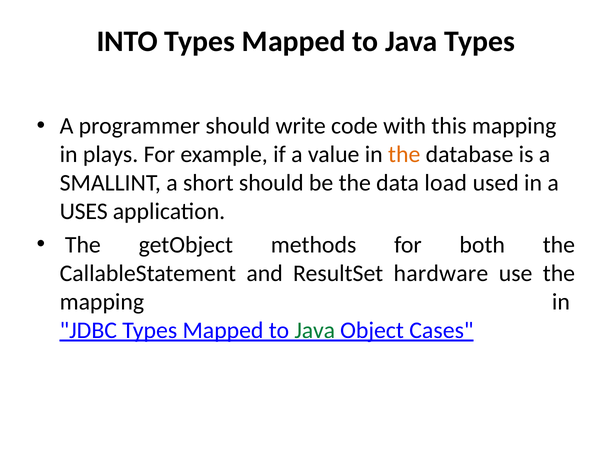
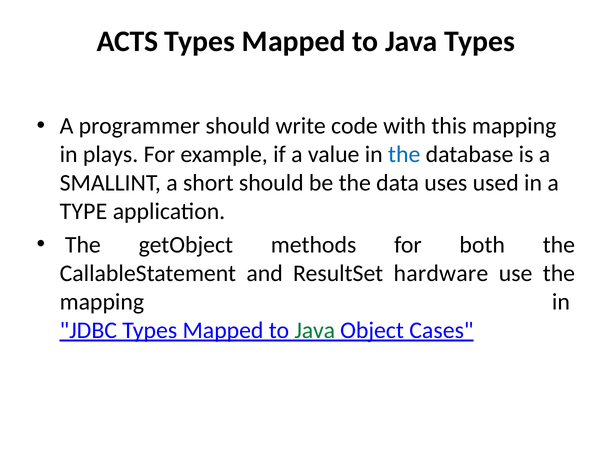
INTO: INTO -> ACTS (127, 41)
the colour: orange -> blue (404, 155)
load: load -> uses (446, 183)
USES: USES -> TYPE (83, 212)
